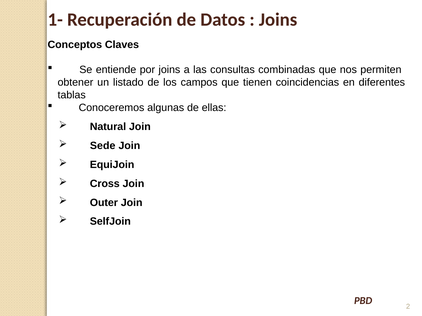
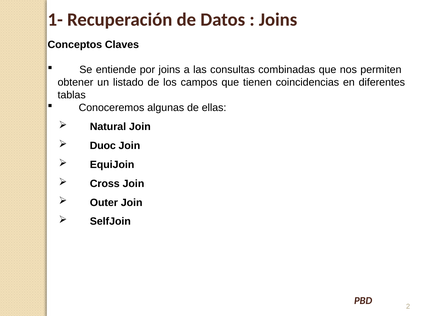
Sede: Sede -> Duoc (103, 146)
